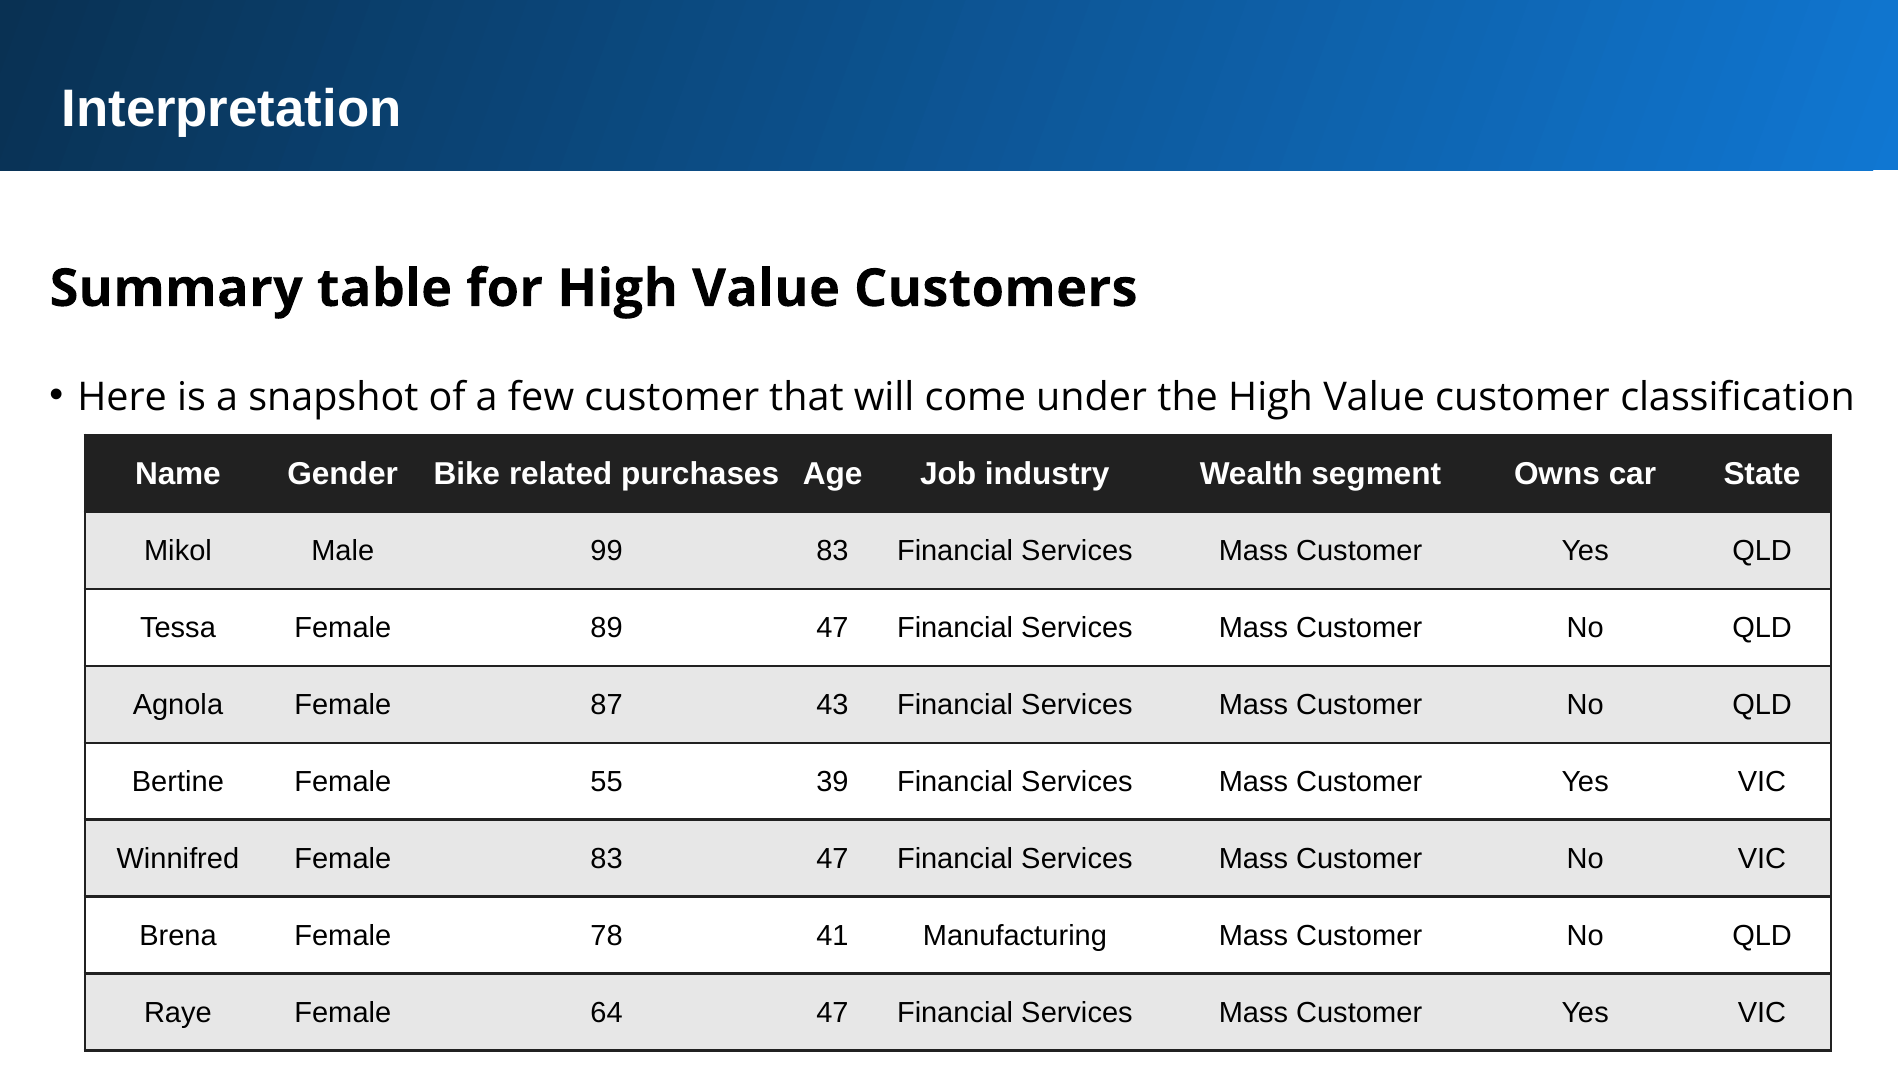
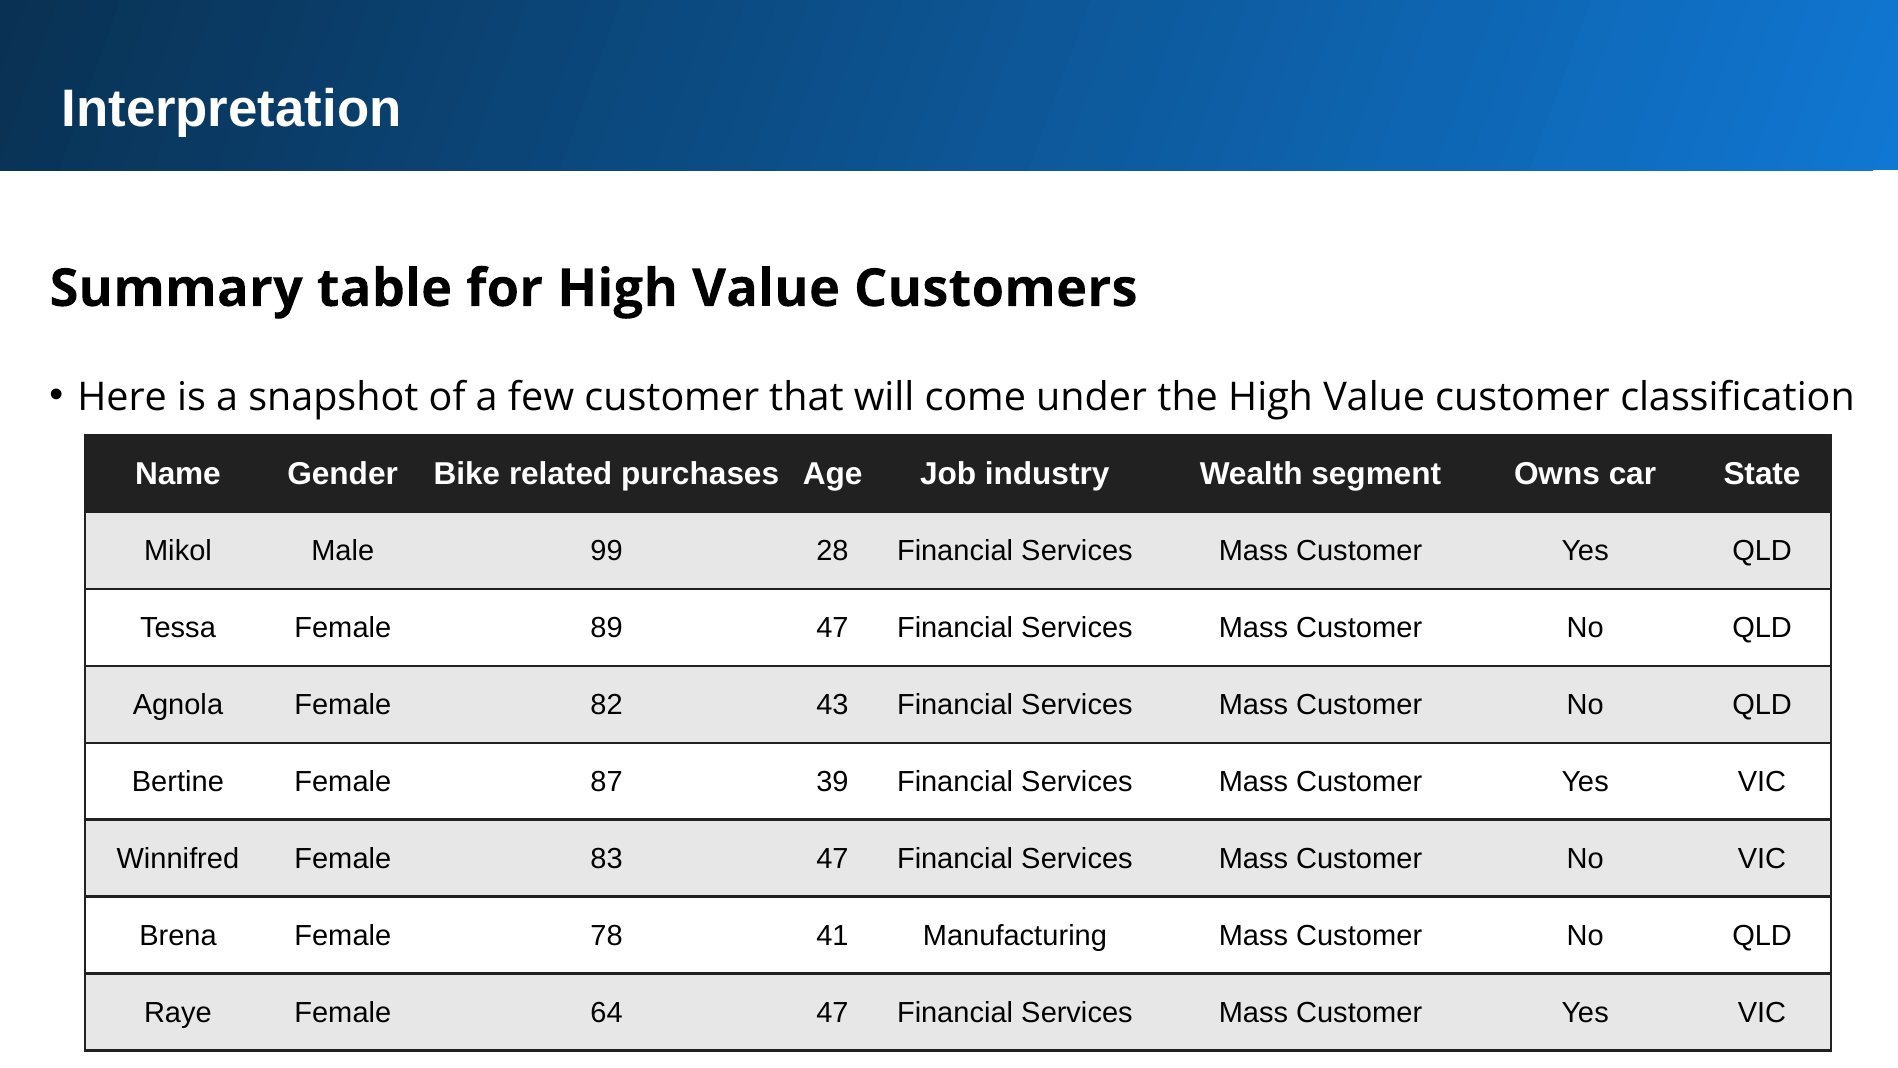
99 83: 83 -> 28 (832, 551)
87: 87 -> 82 (607, 705)
55: 55 -> 87 (607, 782)
